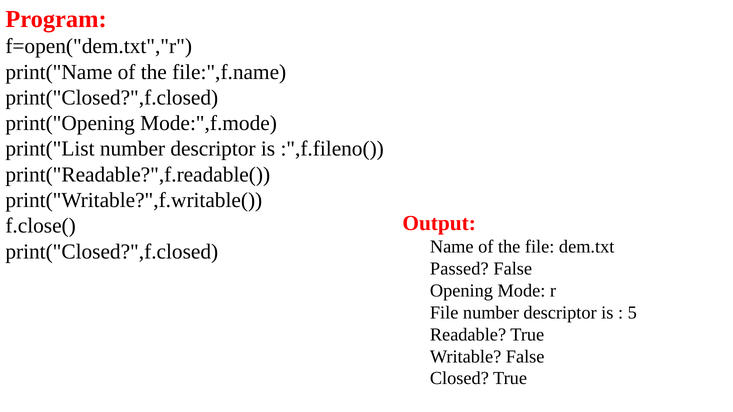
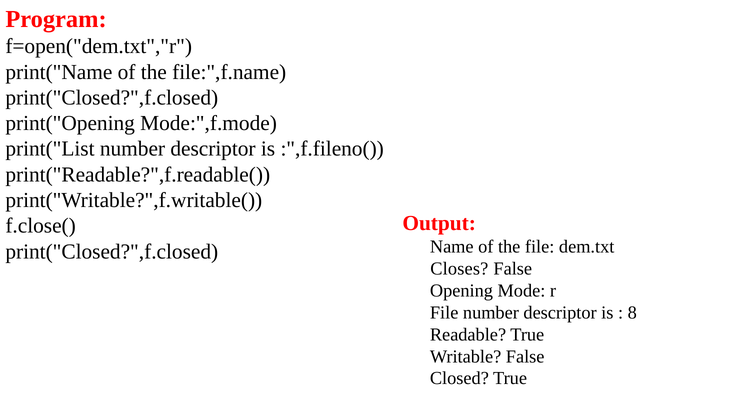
Passed: Passed -> Closes (459, 269)
5: 5 -> 8 (632, 313)
